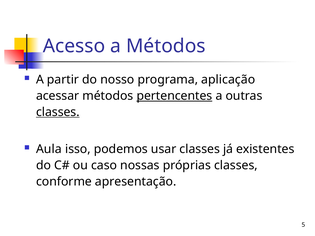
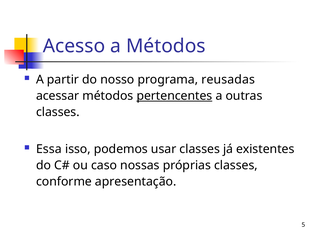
aplicação: aplicação -> reusadas (228, 80)
classes underline: present -> none (58, 112)
Aula: Aula -> Essa (49, 149)
